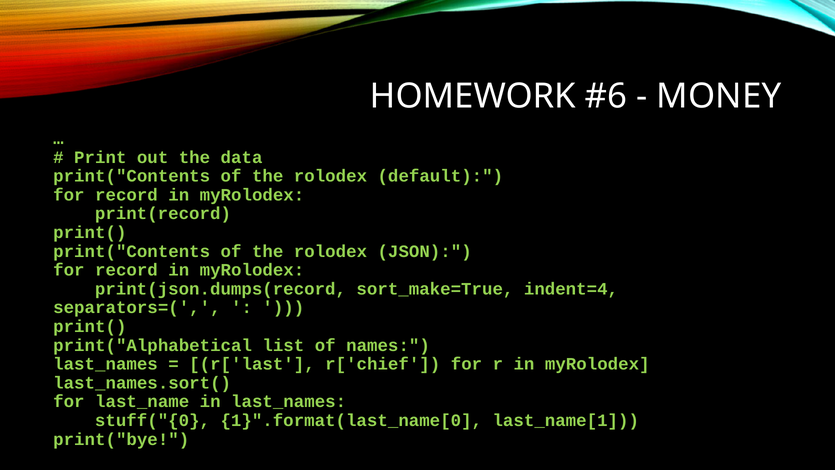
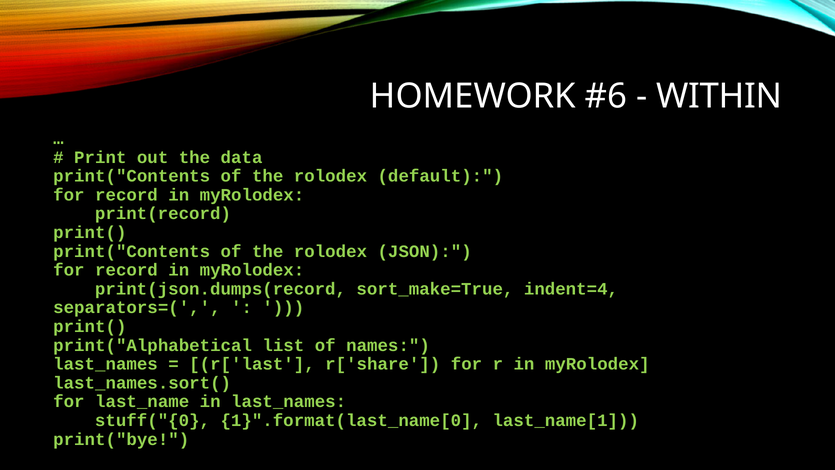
MONEY: MONEY -> WITHIN (719, 96)
r['chief: r['chief -> r['share (383, 364)
